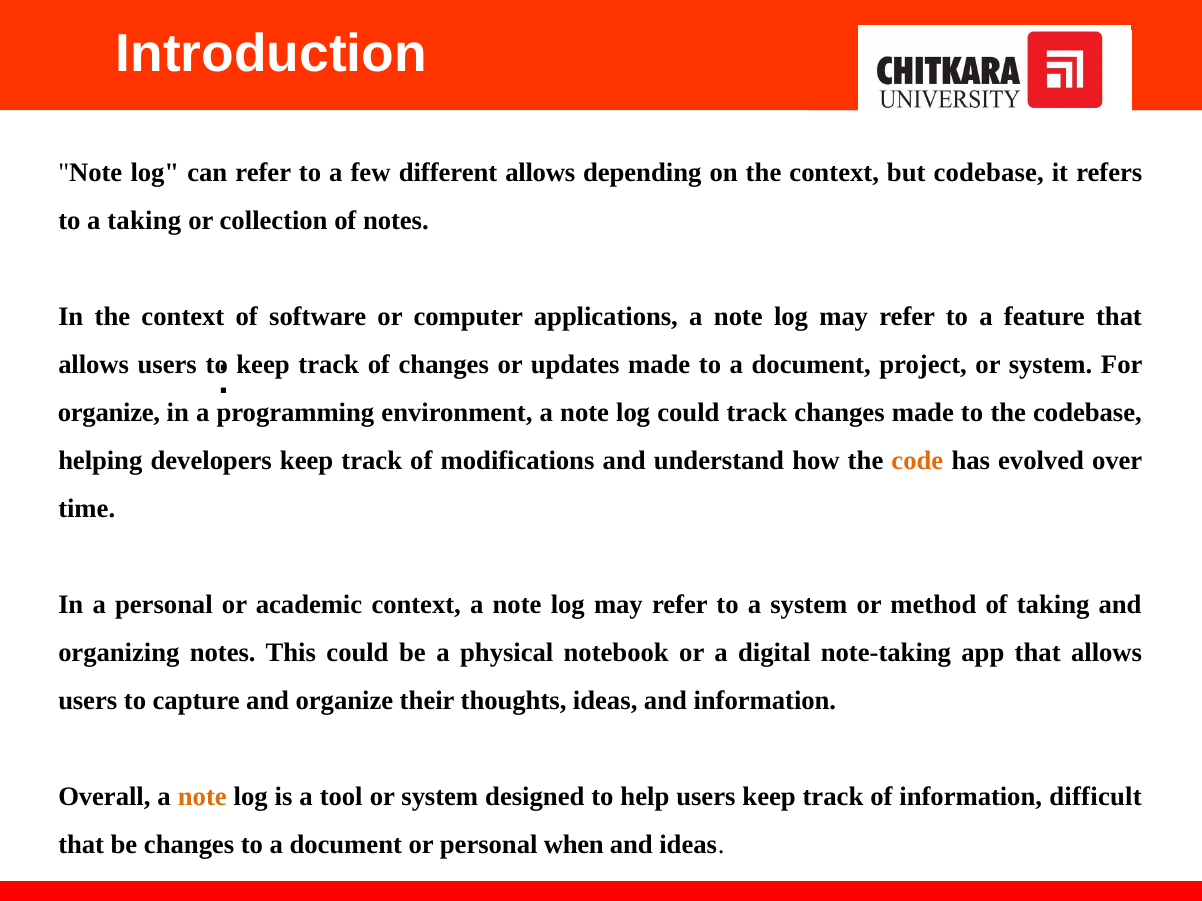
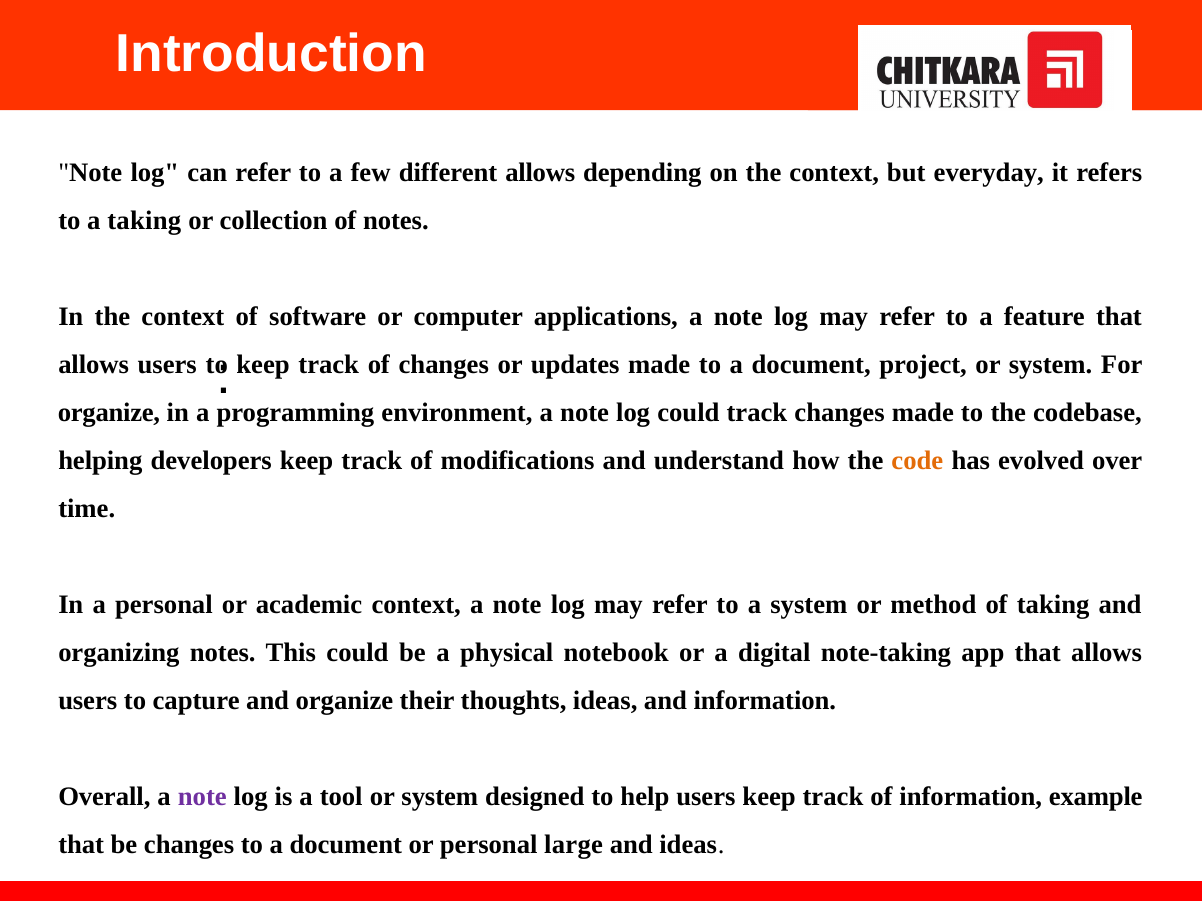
but codebase: codebase -> everyday (989, 173)
note colour: orange -> purple (202, 797)
difficult: difficult -> example (1096, 797)
when: when -> large (574, 845)
